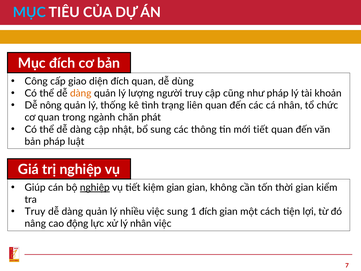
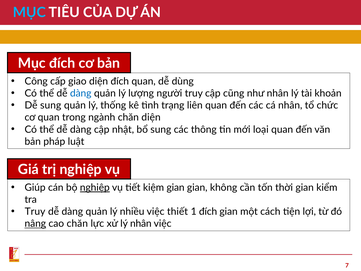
dàng colour: orange -> blue (81, 93)
như pháp: pháp -> nhân (278, 93)
Dễ nông: nông -> sung (51, 105)
chăn phát: phát -> diện (151, 117)
mới tiết: tiết -> loại (261, 129)
việc sung: sung -> thiết (178, 211)
nâng underline: none -> present (35, 223)
cao động: động -> chăn (77, 223)
